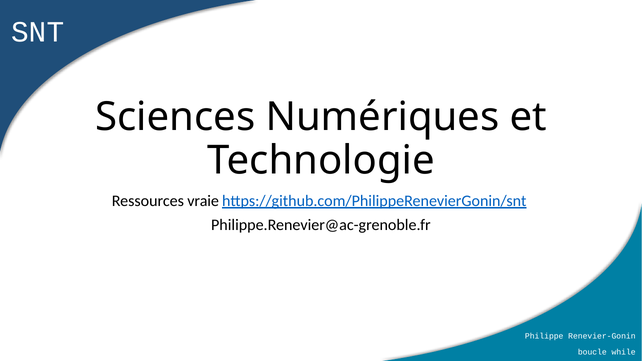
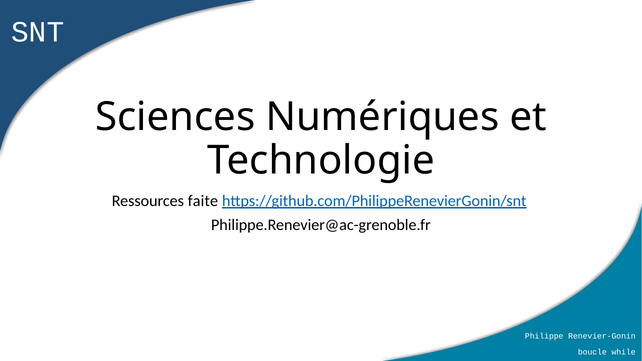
vraie: vraie -> faite (203, 201)
